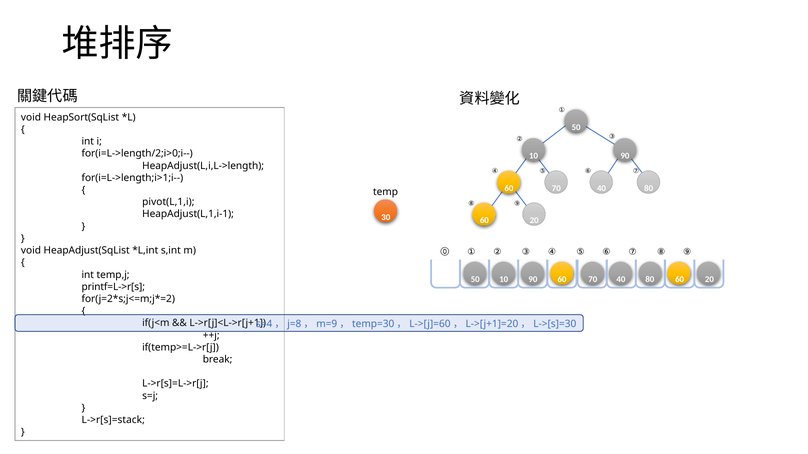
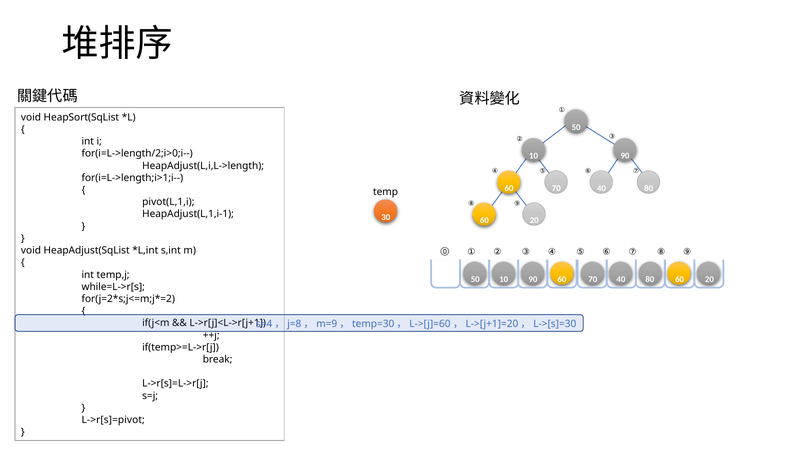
printf=L->r[s: printf=L->r[s -> while=L->r[s (113, 287)
L->r[s]=stack: L->r[s]=stack -> L->r[s]=pivot (113, 420)
